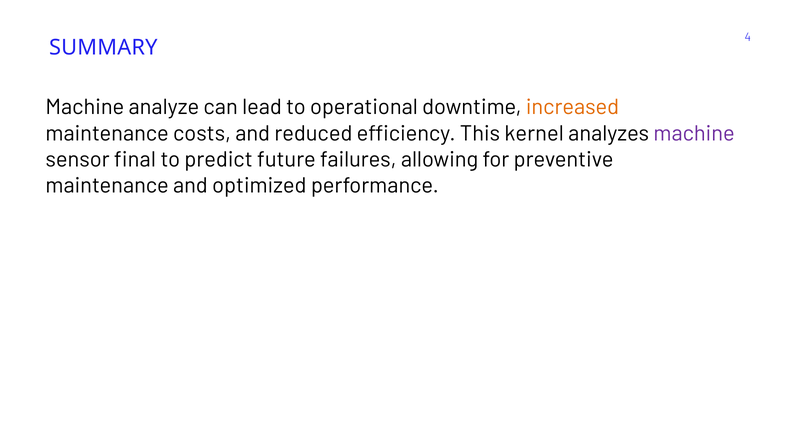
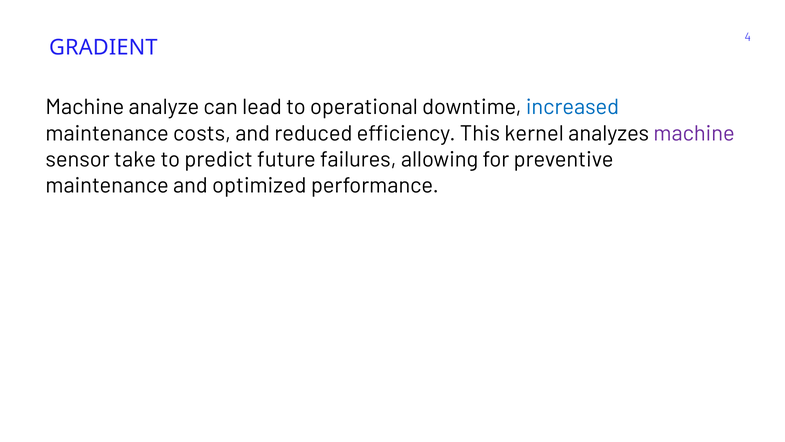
SUMMARY: SUMMARY -> GRADIENT (103, 47)
increased colour: orange -> blue (573, 107)
final: final -> take (135, 159)
